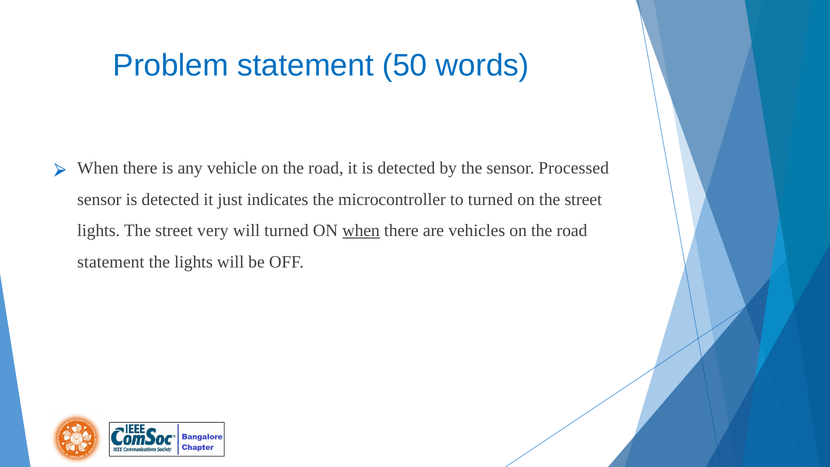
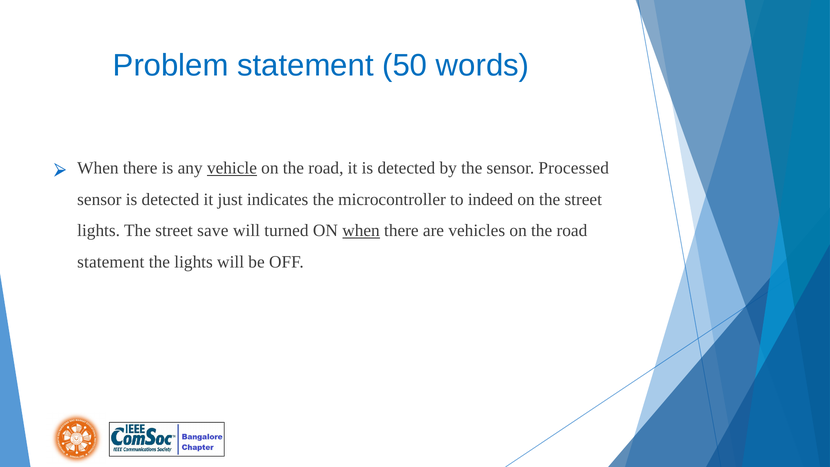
vehicle underline: none -> present (232, 168)
to turned: turned -> indeed (491, 199)
very: very -> save (213, 231)
